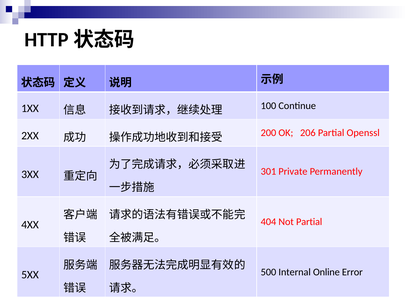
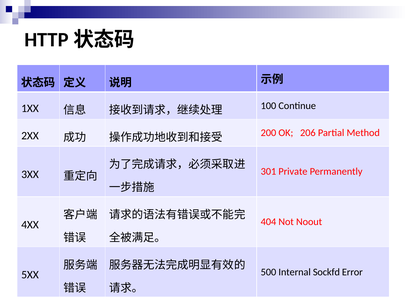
Openssl: Openssl -> Method (363, 133)
Not Partial: Partial -> Noout (309, 222)
Online: Online -> Sockfd (326, 272)
